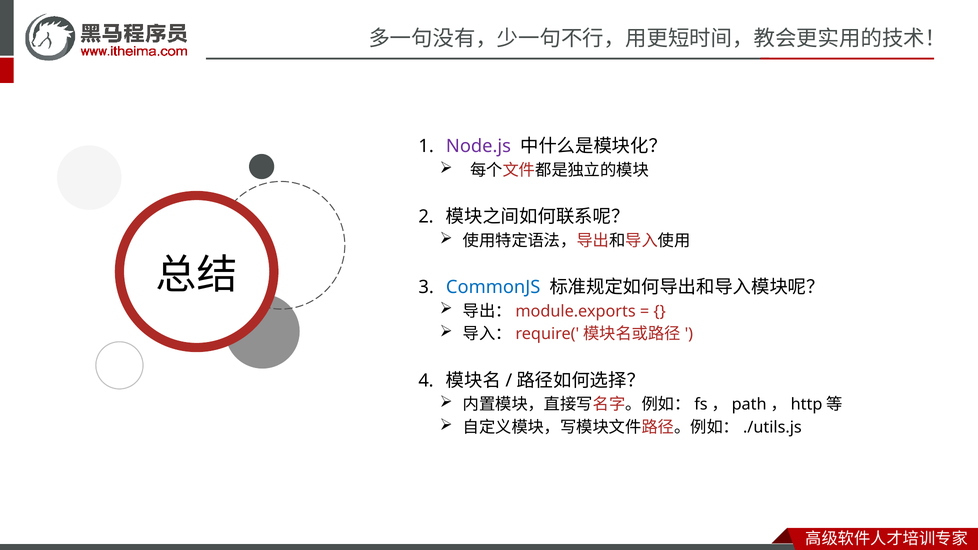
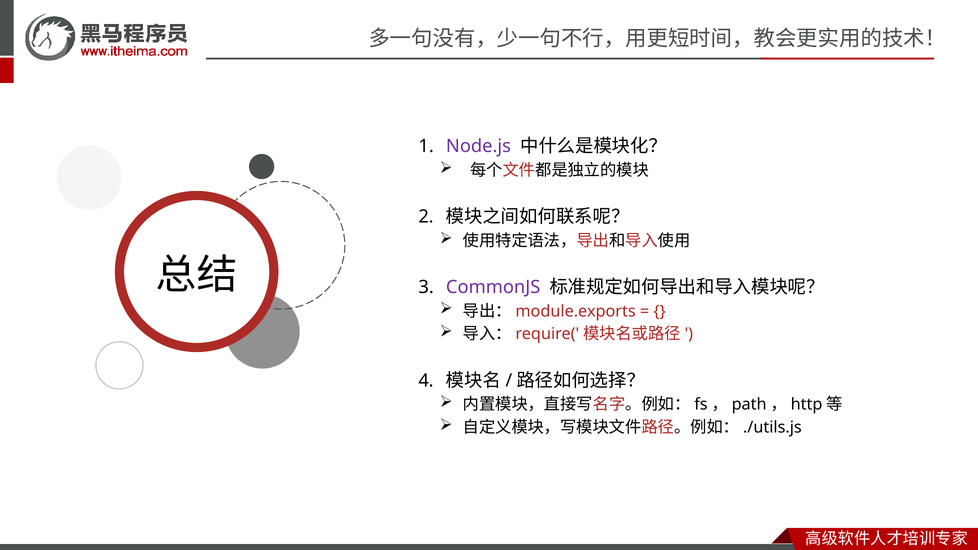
CommonJS colour: blue -> purple (493, 287)
